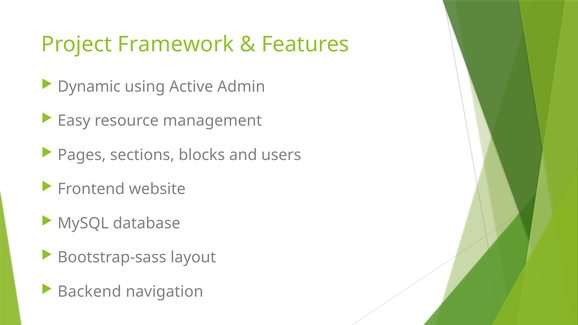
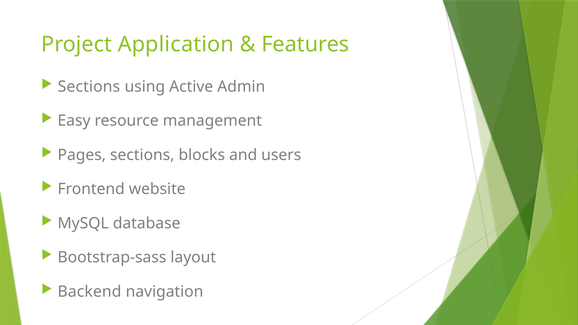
Framework: Framework -> Application (176, 44)
Dynamic: Dynamic -> Sections (89, 87)
